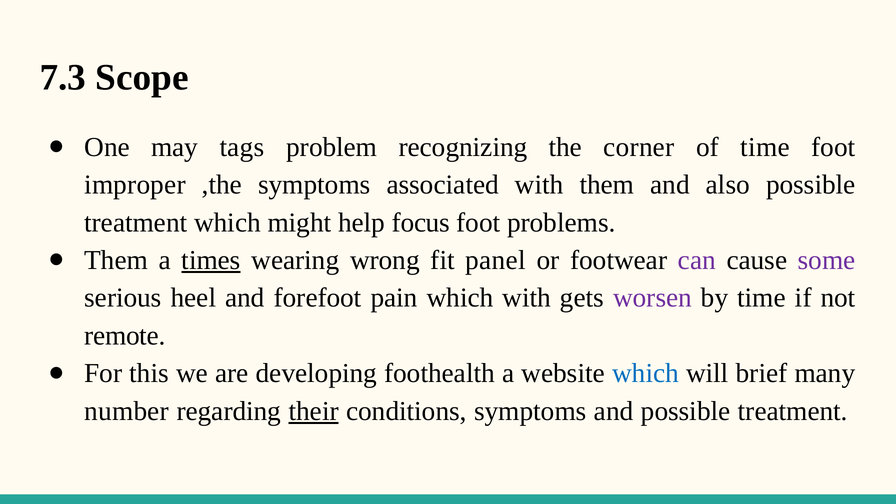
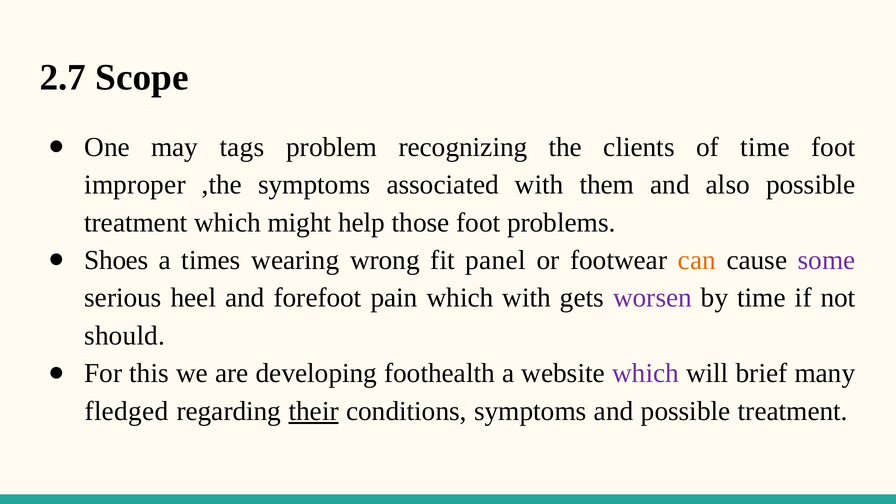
7.3: 7.3 -> 2.7 (63, 78)
corner: corner -> clients (639, 147)
focus: focus -> those (421, 222)
Them: Them -> Shoes (116, 260)
times underline: present -> none (211, 260)
can colour: purple -> orange (697, 260)
remote: remote -> should (125, 336)
which colour: blue -> purple (646, 373)
number: number -> fledged (127, 411)
